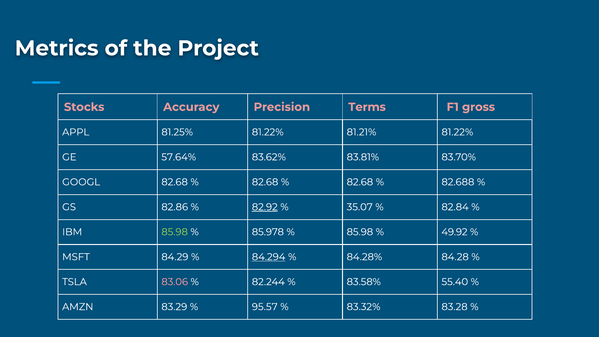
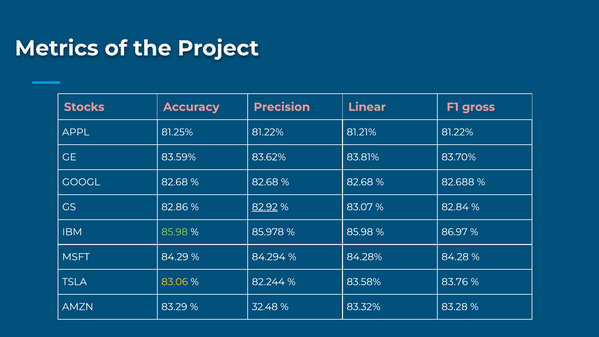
Terms: Terms -> Linear (367, 107)
57.64%: 57.64% -> 83.59% (179, 157)
35.07: 35.07 -> 83.07 (360, 207)
49.92: 49.92 -> 86.97 (454, 232)
84.294 underline: present -> none (269, 257)
83.06 colour: pink -> yellow (175, 282)
55.40: 55.40 -> 83.76 (455, 282)
95.57: 95.57 -> 32.48 (265, 307)
